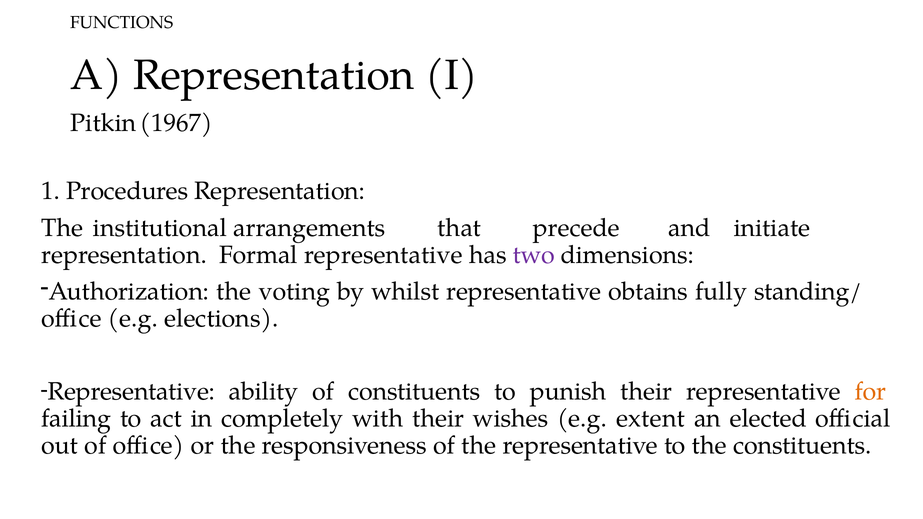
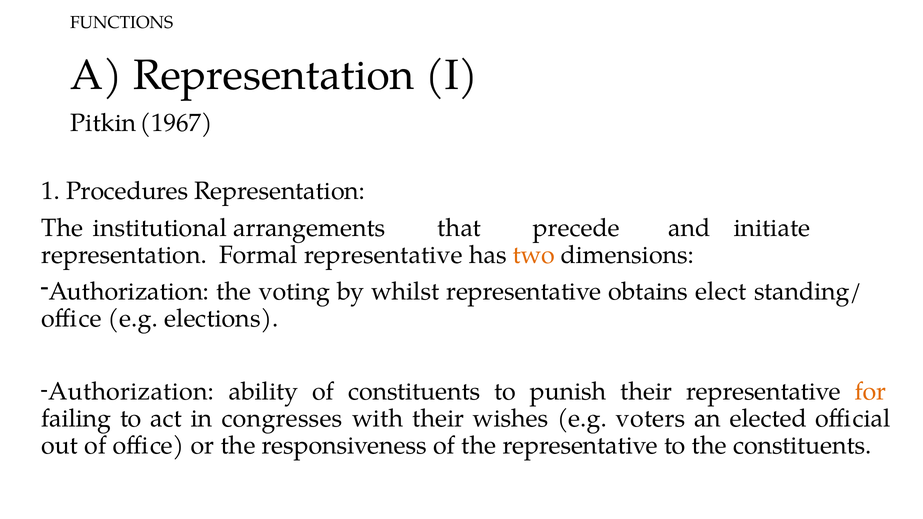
two colour: purple -> orange (534, 255)
fully: fully -> elect (721, 292)
Representative: Representative -> Authorization (131, 391)
completely: completely -> congresses (282, 418)
extent: extent -> voters (651, 418)
